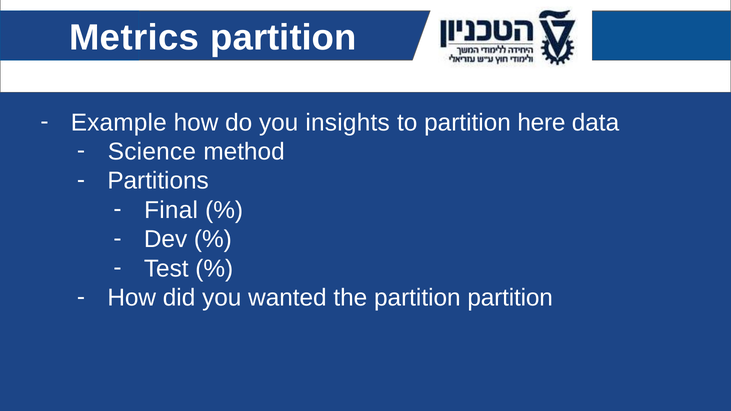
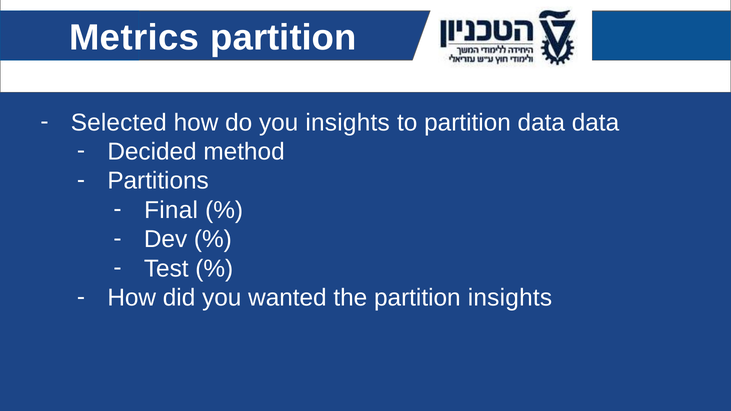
Example: Example -> Selected (119, 123)
partition here: here -> data (541, 123)
Science: Science -> Decided (152, 152)
partition partition: partition -> insights (510, 298)
